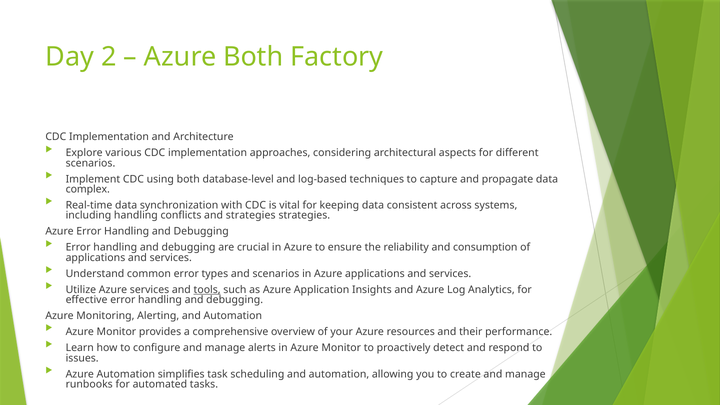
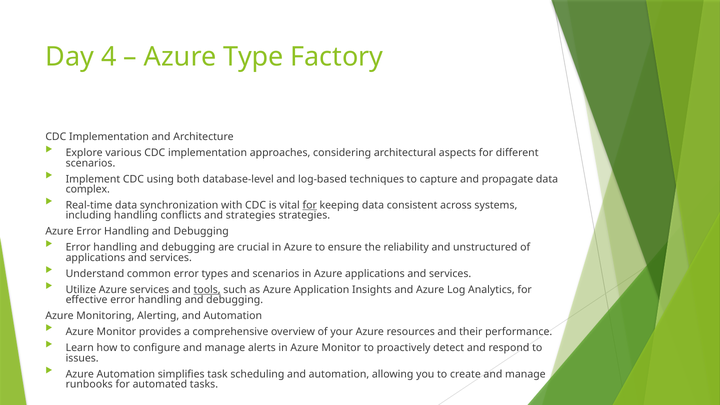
2: 2 -> 4 (109, 57)
Azure Both: Both -> Type (253, 57)
for underline: none -> present (310, 205)
consumption: consumption -> unstructured (485, 248)
